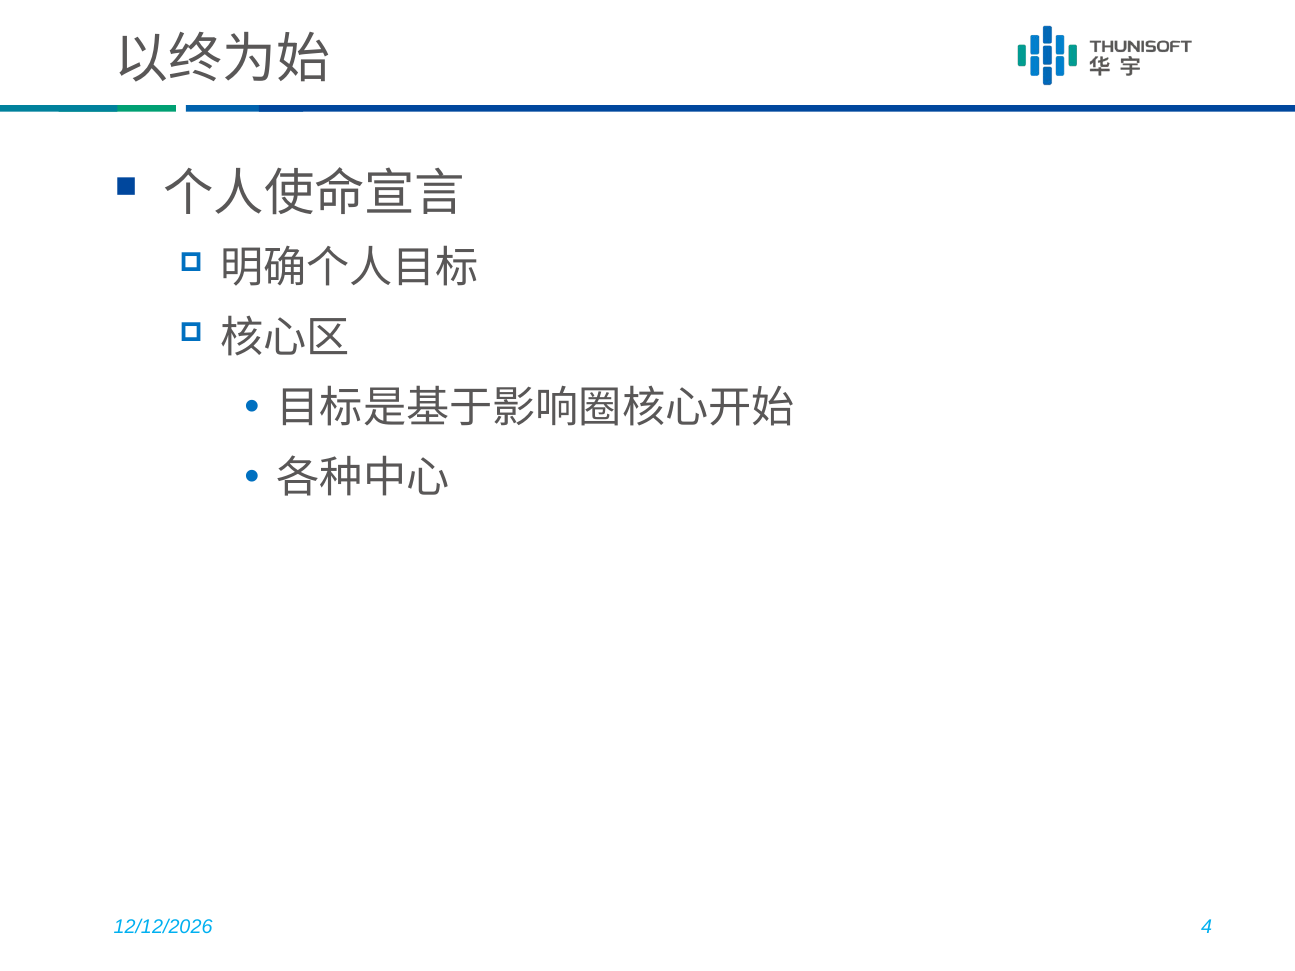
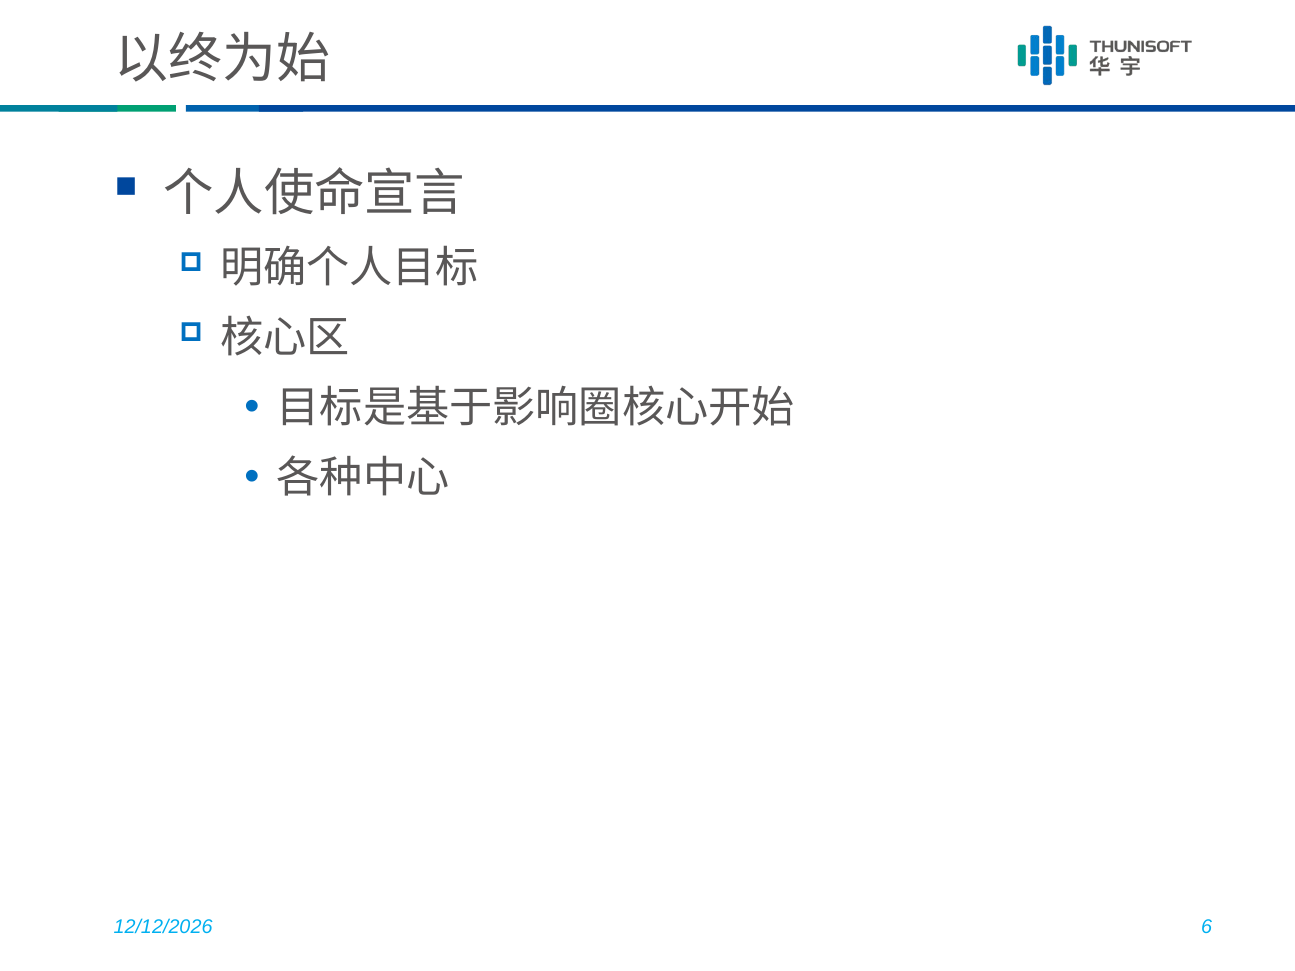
4: 4 -> 6 (1207, 927)
